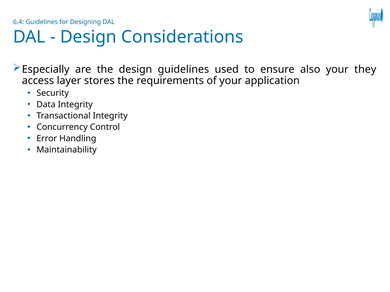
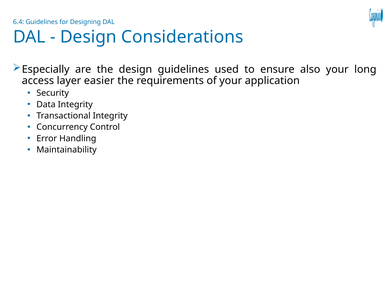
they: they -> long (365, 69)
stores: stores -> easier (99, 81)
